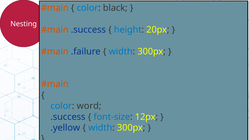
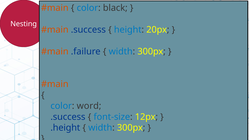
.yellow: .yellow -> .height (65, 128)
